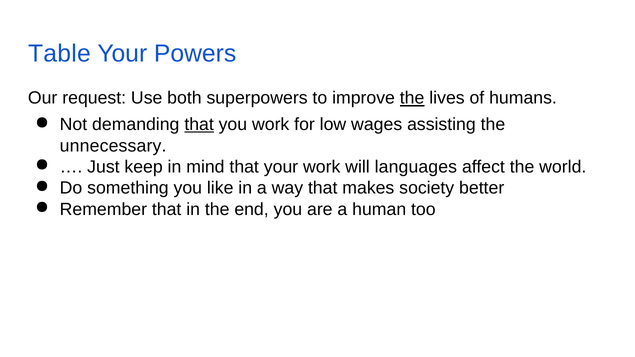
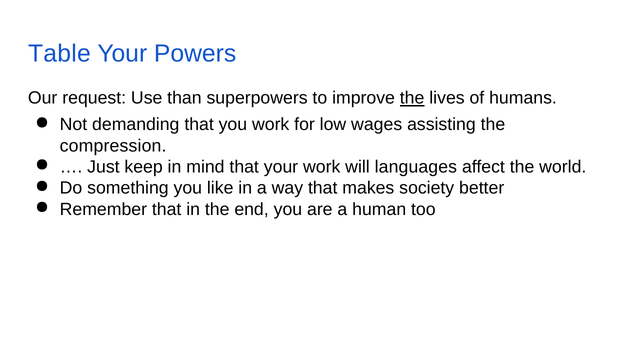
both: both -> than (184, 98)
that underline: present -> none (199, 125)
unnecessary: unnecessary -> compression (113, 146)
